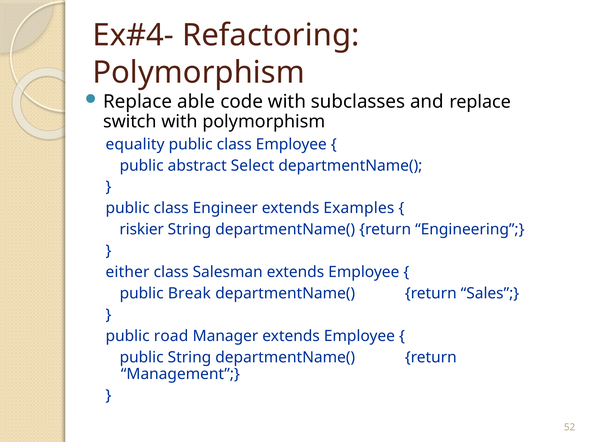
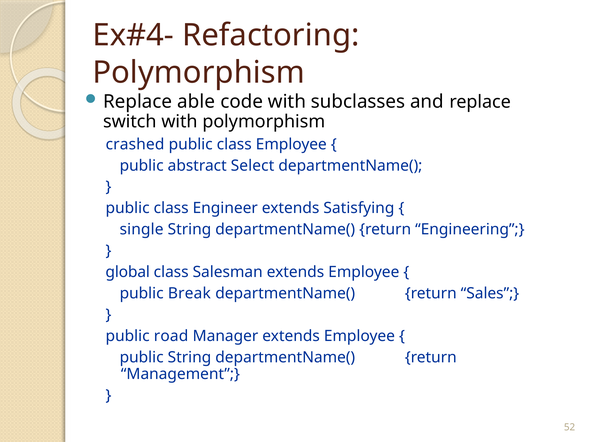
equality: equality -> crashed (135, 144)
Examples: Examples -> Satisfying (359, 208)
riskier: riskier -> single (142, 229)
either: either -> global (128, 272)
